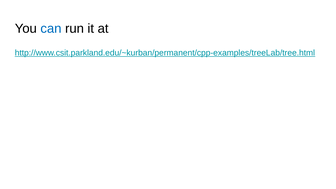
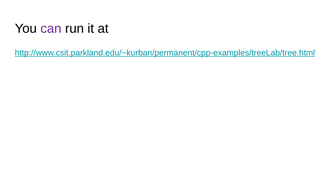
can colour: blue -> purple (51, 28)
